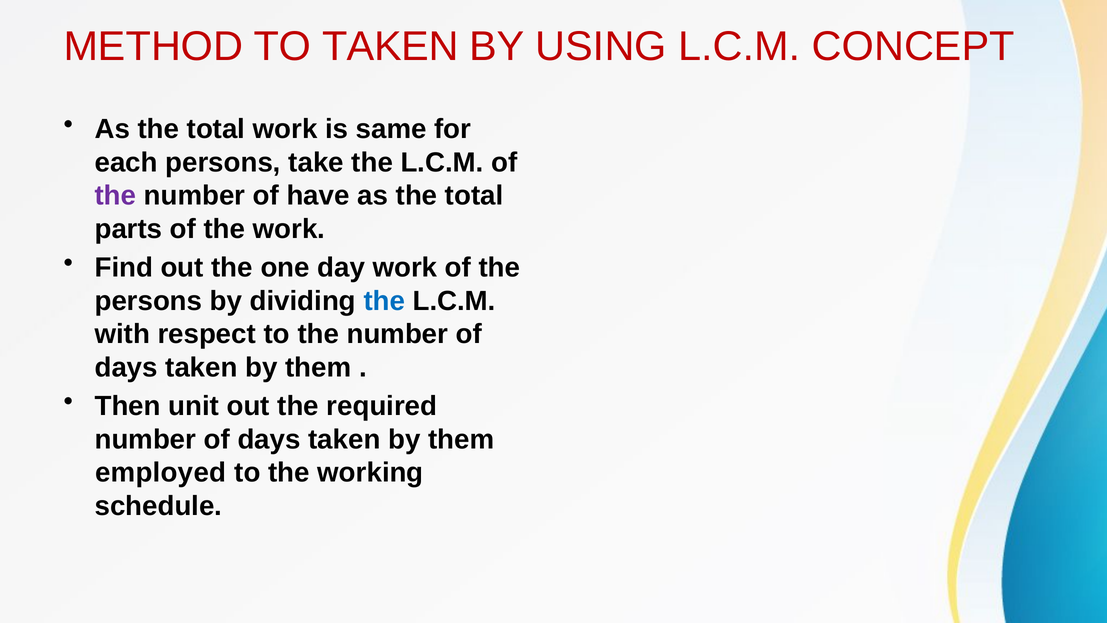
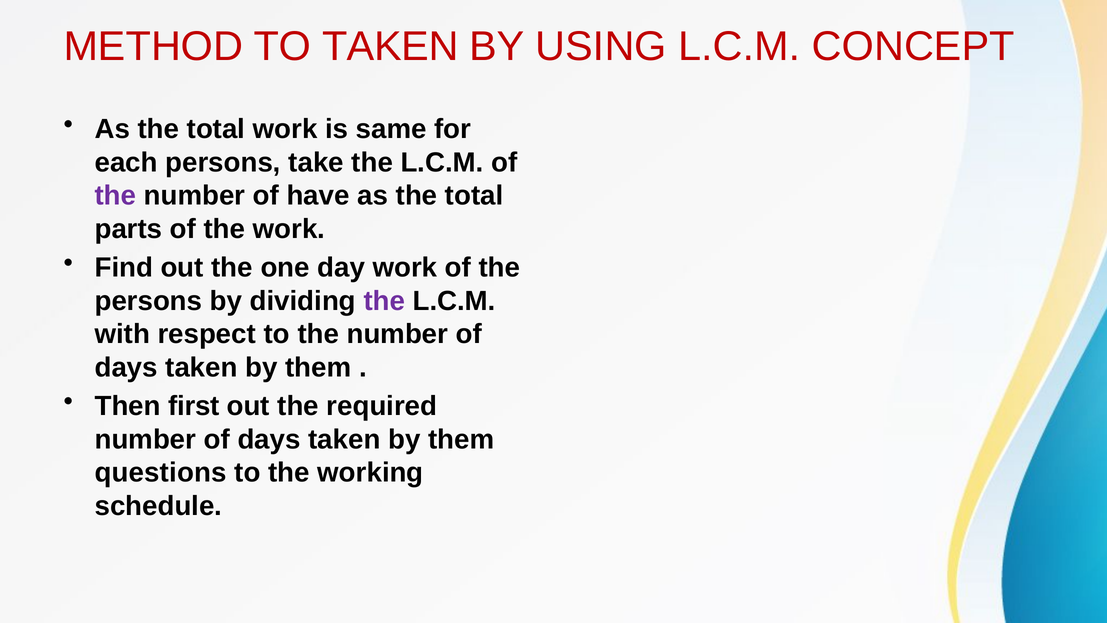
the colour: blue -> purple (384, 301)
unit: unit -> first (194, 406)
employed: employed -> questions (161, 472)
